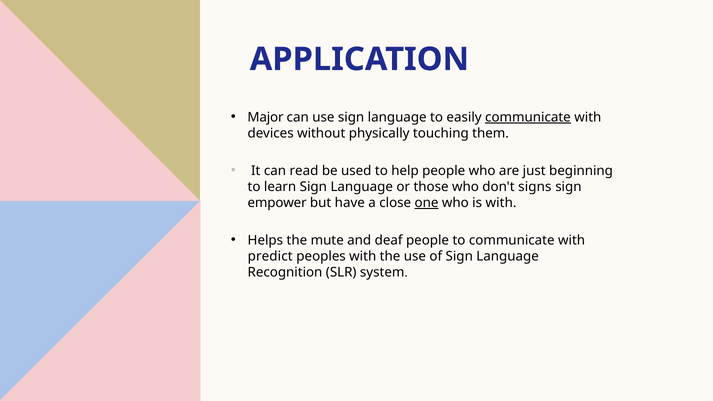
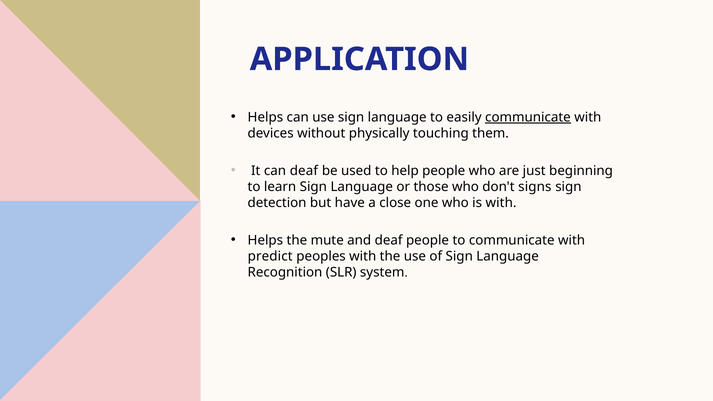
Major: Major -> Helps (265, 117)
can read: read -> deaf (304, 171)
empower: empower -> detection (277, 203)
one underline: present -> none (427, 203)
